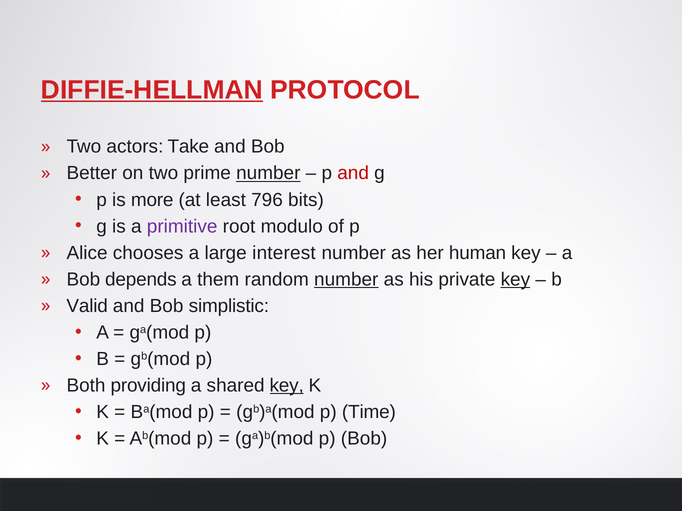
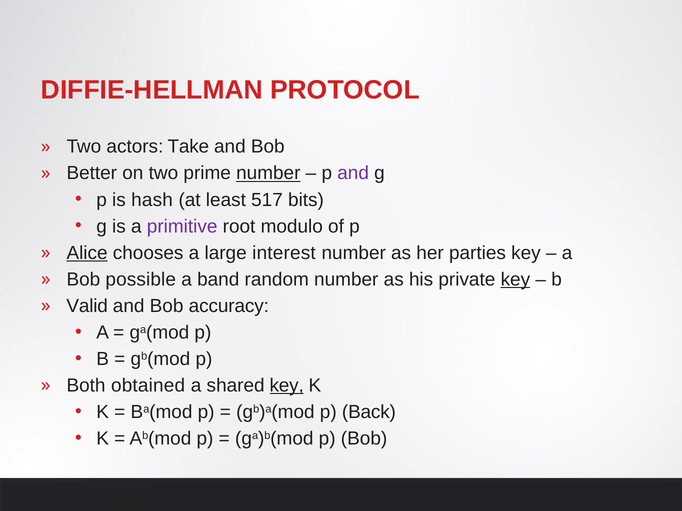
DIFFIE-HELLMAN underline: present -> none (152, 90)
and colour: red -> purple (353, 173)
more: more -> hash (152, 200)
796: 796 -> 517 (267, 200)
Alice underline: none -> present (87, 253)
human: human -> parties (477, 253)
depends: depends -> possible (141, 280)
them: them -> band (218, 280)
number underline: present -> none (346, 280)
simplistic: simplistic -> accuracy (229, 306)
providing: providing -> obtained (148, 386)
Time: Time -> Back (369, 412)
